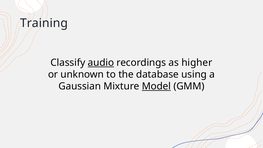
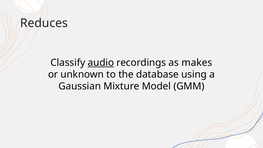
Training: Training -> Reduces (44, 23)
higher: higher -> makes (197, 63)
Model underline: present -> none (156, 86)
